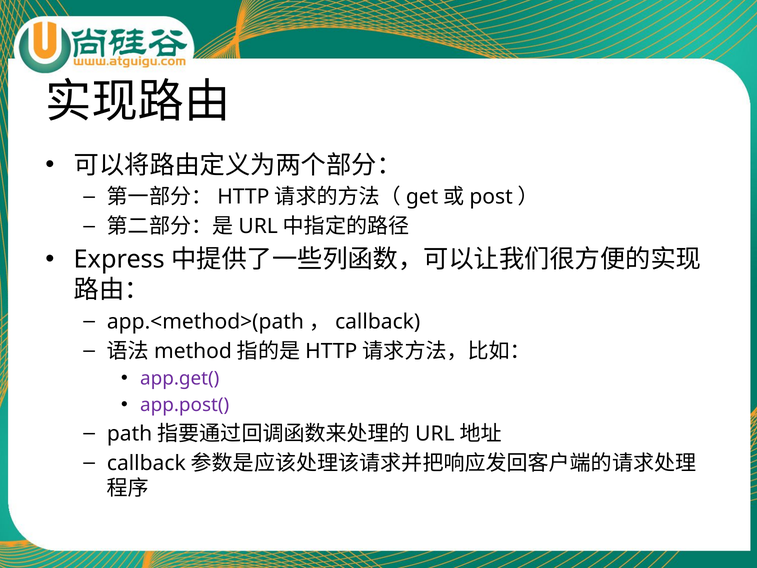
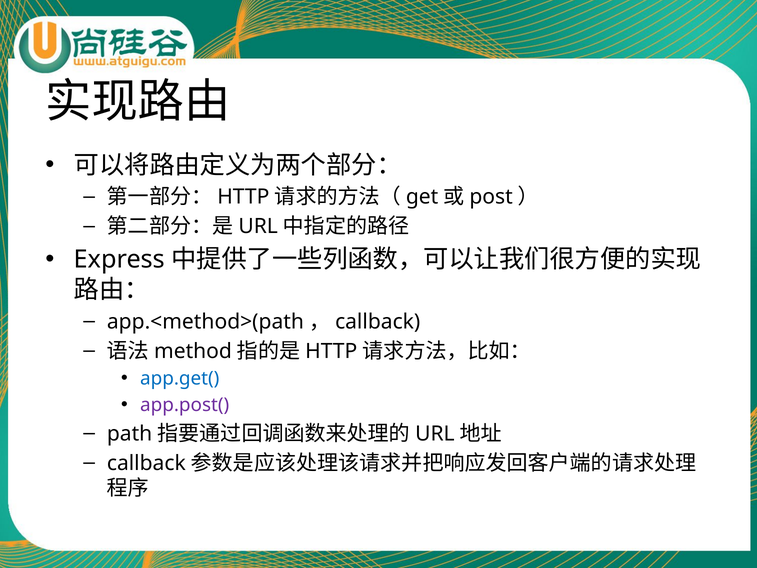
app.get( colour: purple -> blue (180, 379)
